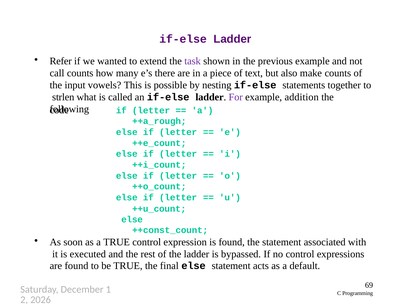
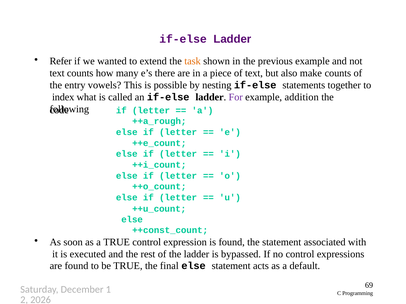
task colour: purple -> orange (193, 61)
call: call -> text (57, 73)
input: input -> entry (75, 85)
strlen: strlen -> index (63, 97)
